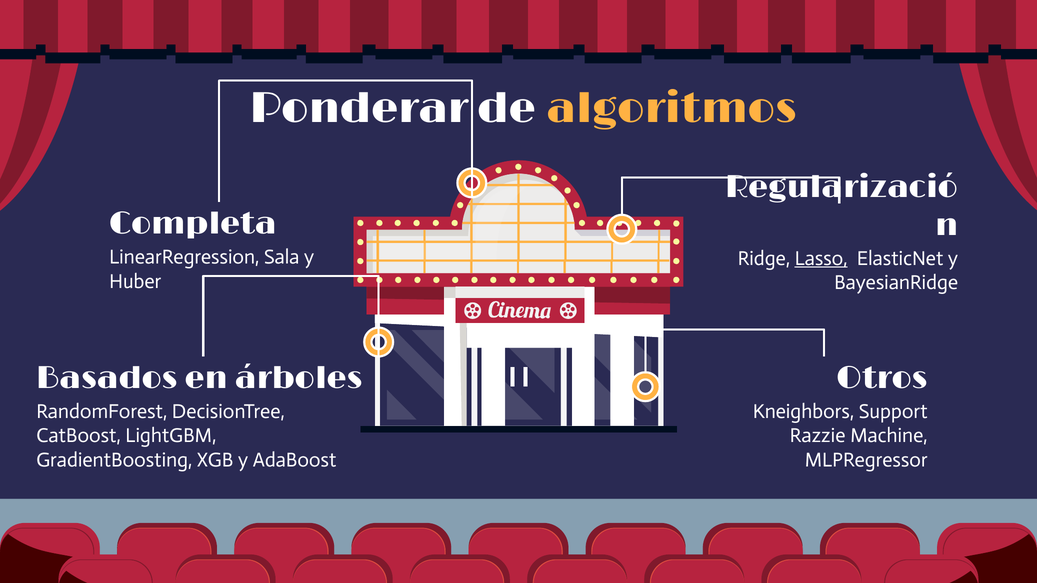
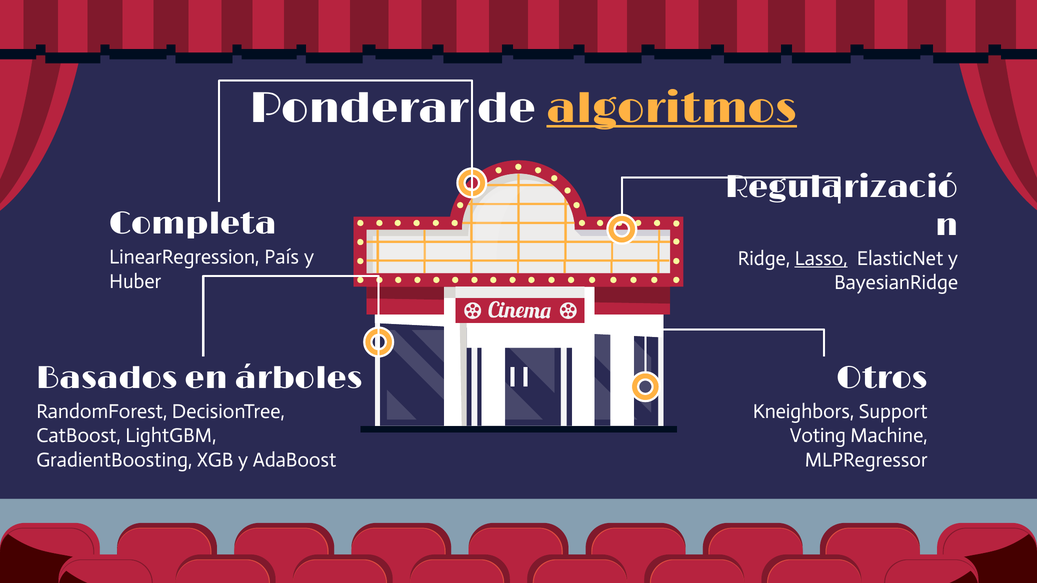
algoritmos underline: none -> present (672, 108)
Sala: Sala -> País (282, 257)
Razzie: Razzie -> Voting (818, 436)
